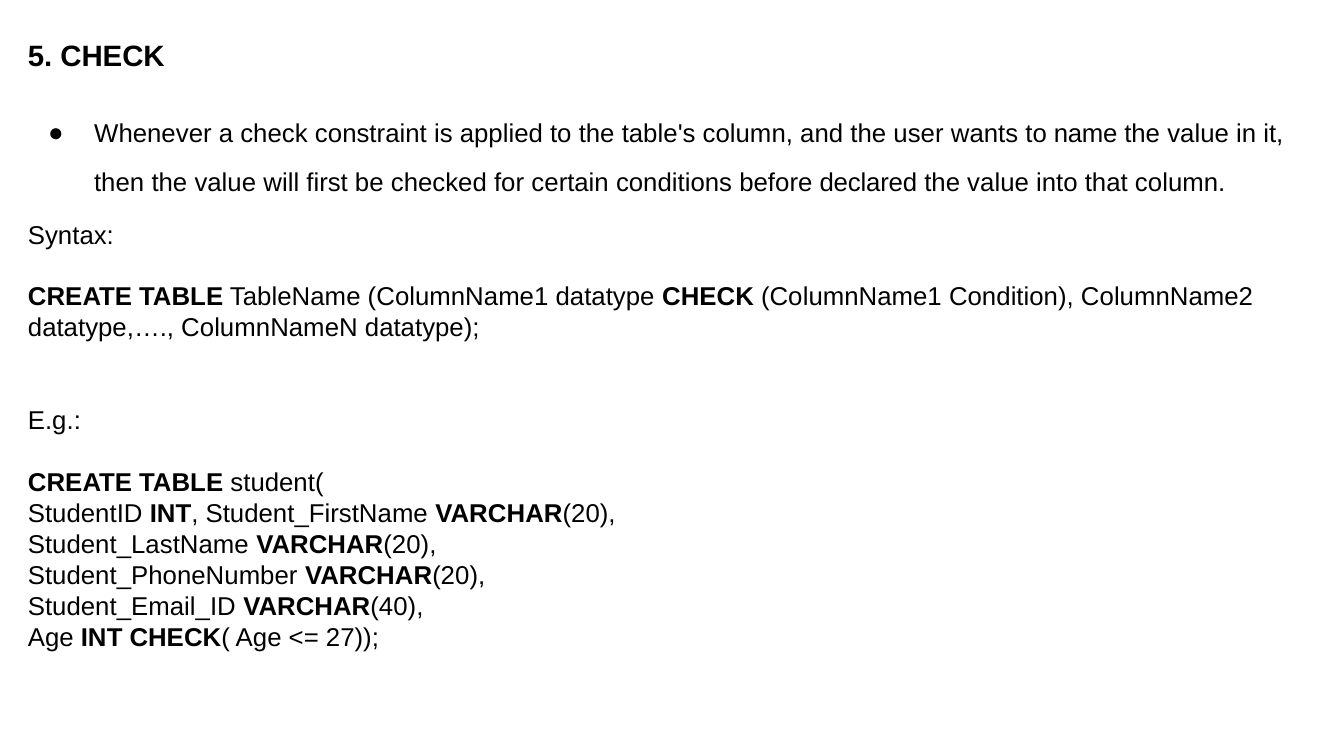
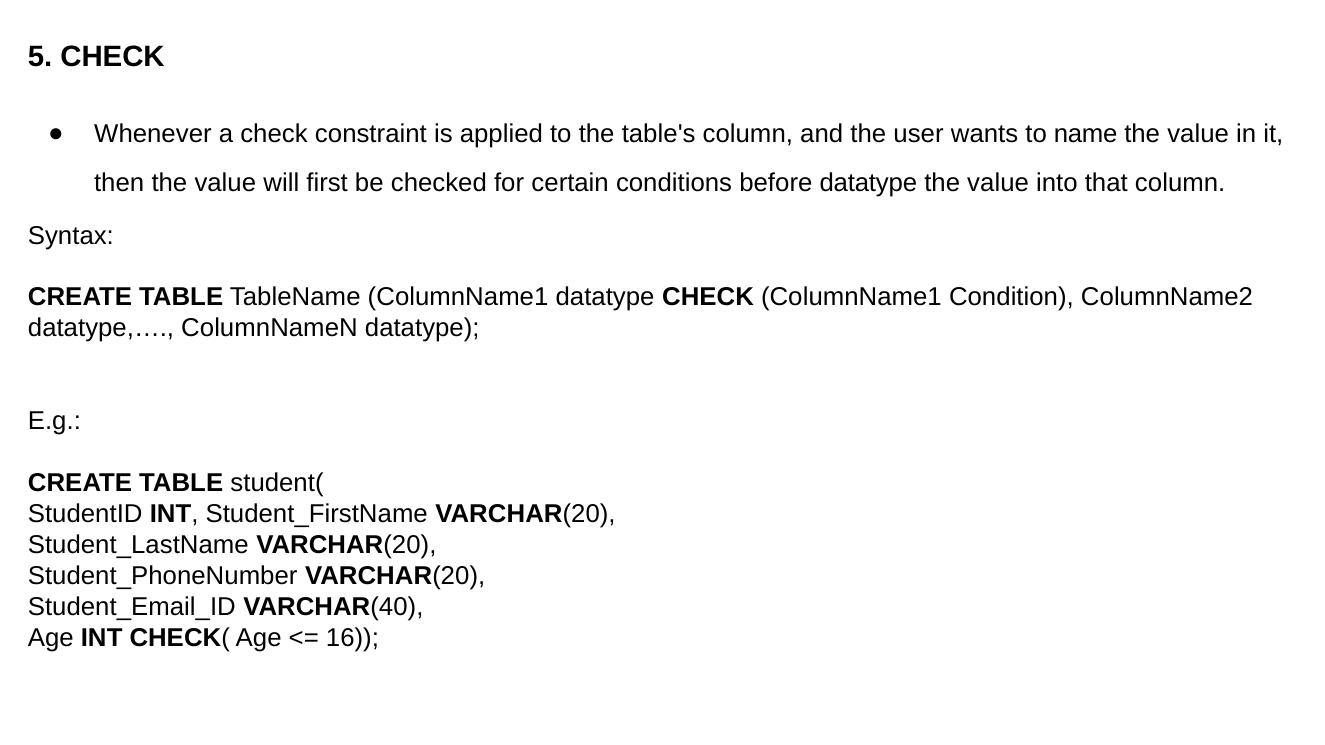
before declared: declared -> datatype (868, 183)
27: 27 -> 16 (352, 638)
